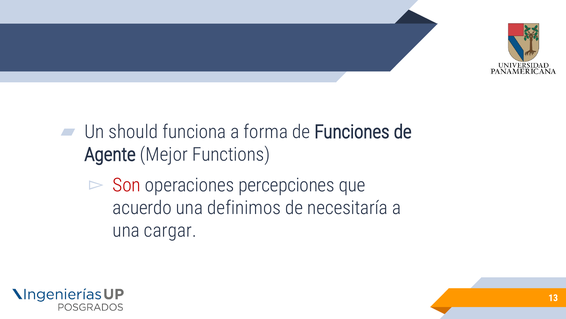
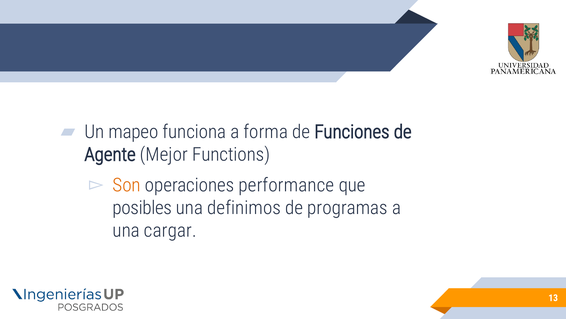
should: should -> mapeo (133, 132)
Son colour: red -> orange (127, 185)
percepciones: percepciones -> performance (286, 185)
acuerdo: acuerdo -> posibles (142, 207)
necesitaría: necesitaría -> programas (348, 207)
